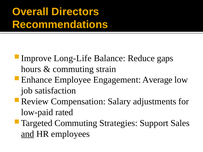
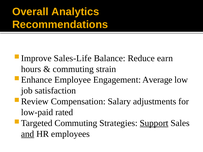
Directors: Directors -> Analytics (75, 12)
Long-Life: Long-Life -> Sales-Life (73, 58)
gaps: gaps -> earn (165, 58)
Support underline: none -> present (154, 123)
